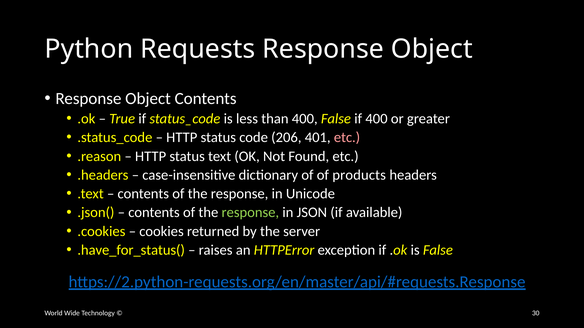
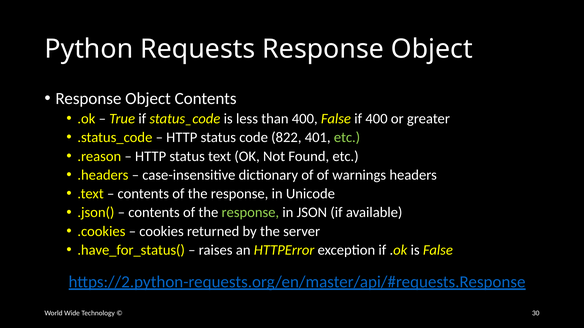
206: 206 -> 822 (286, 138)
etc colour: pink -> light green (347, 138)
products: products -> warnings (359, 175)
